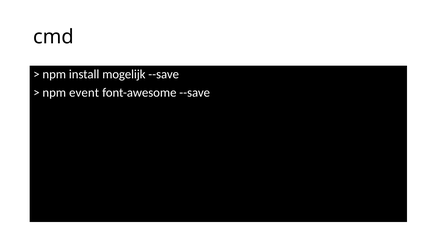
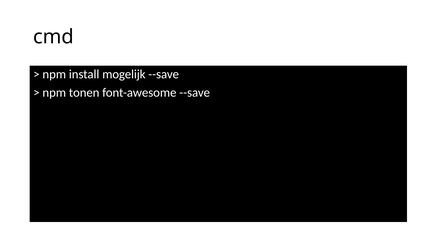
event: event -> tonen (84, 93)
